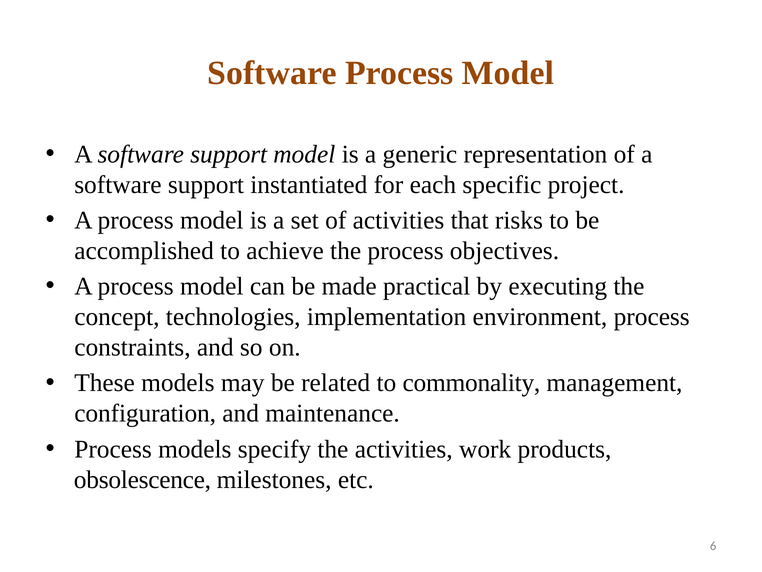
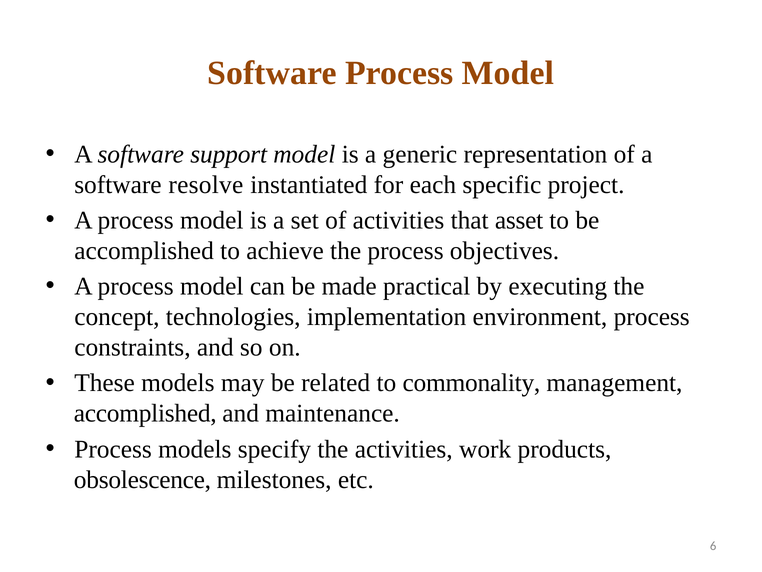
support: support -> resolve (206, 185)
risks: risks -> asset (519, 220)
configuration: configuration -> accomplished (145, 413)
